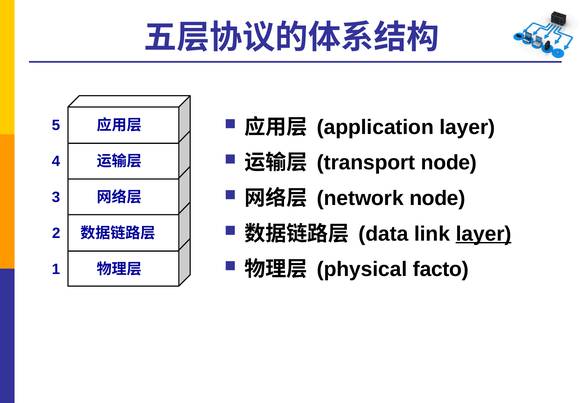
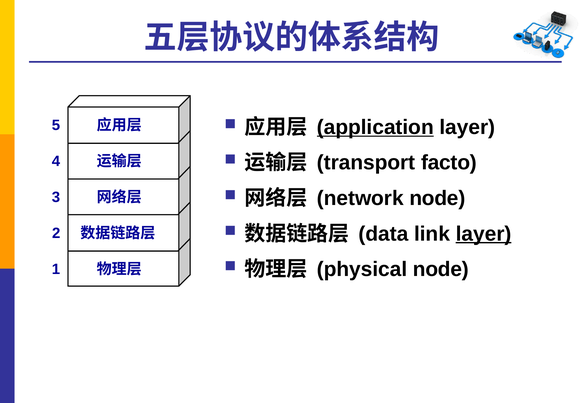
application underline: none -> present (375, 127)
transport node: node -> facto (449, 163)
physical facto: facto -> node (441, 269)
